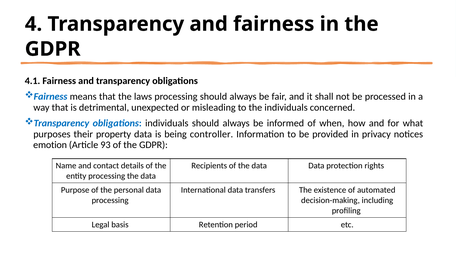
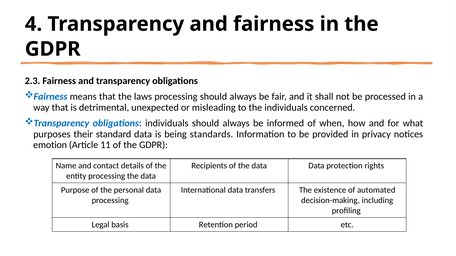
4.1: 4.1 -> 2.3 (33, 81)
property: property -> standard (114, 134)
controller: controller -> standards (212, 134)
93: 93 -> 11 (106, 145)
